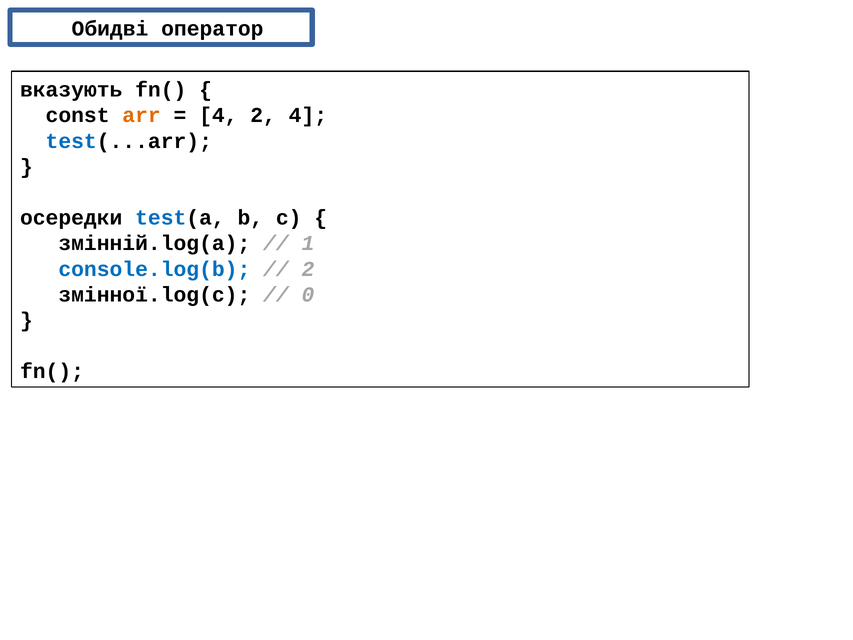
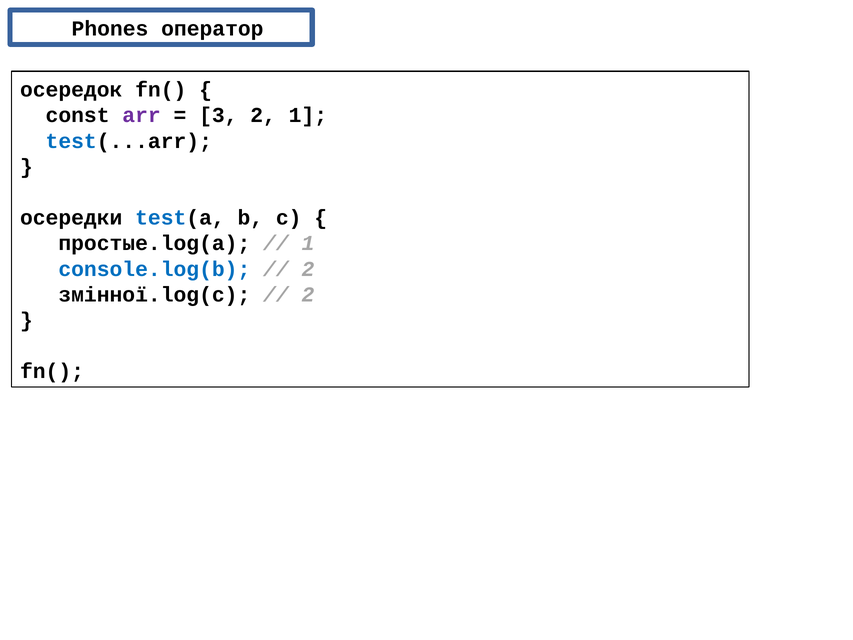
Обидві: Обидві -> Phones (110, 29)
вказують: вказують -> осередок (71, 90)
arr colour: orange -> purple (142, 115)
4: 4 -> 3 (218, 115)
2 4: 4 -> 1 (308, 115)
змінній.log(a: змінній.log(a -> простые.log(a (154, 243)
0: 0 -> 2 (308, 295)
